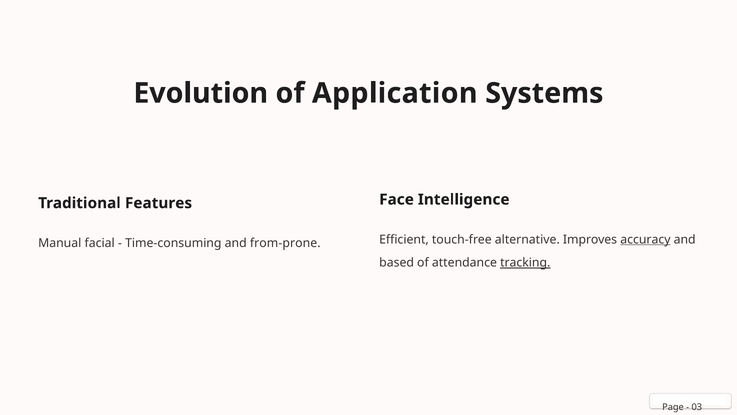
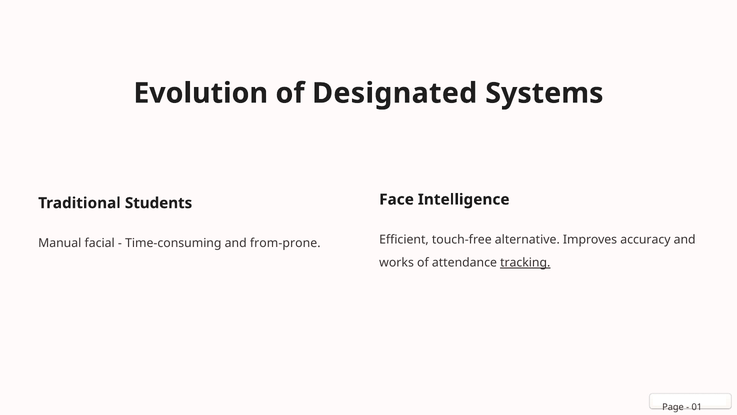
Application: Application -> Designated (395, 93)
Features: Features -> Students (159, 203)
accuracy underline: present -> none (645, 239)
based: based -> works (397, 263)
03: 03 -> 01 (697, 407)
